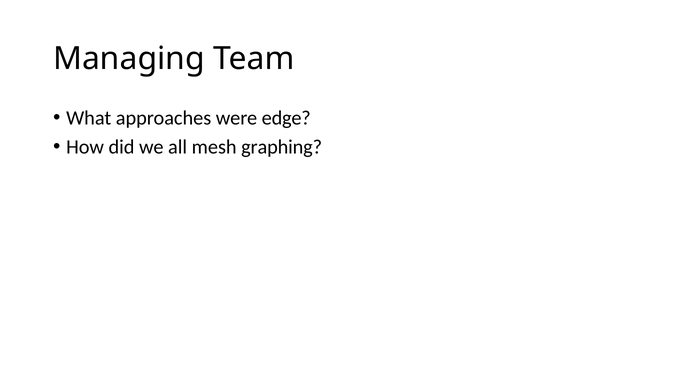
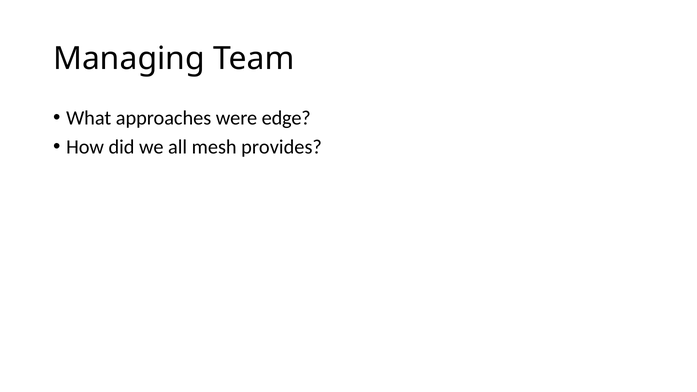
graphing: graphing -> provides (282, 147)
